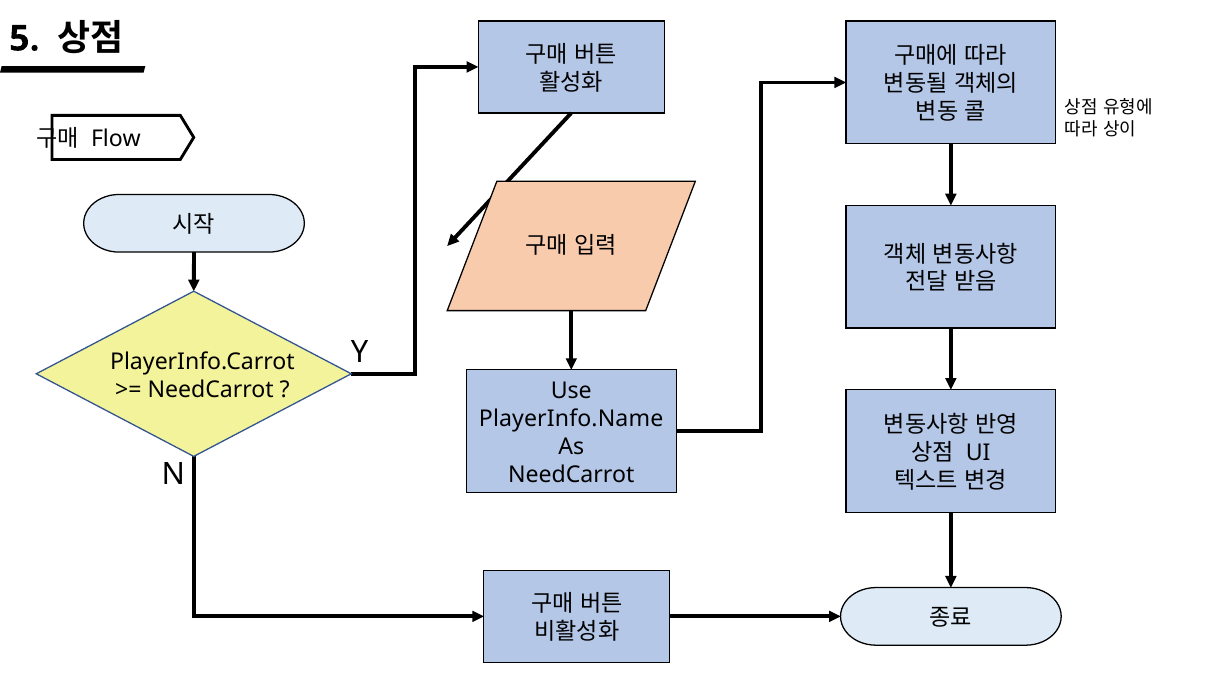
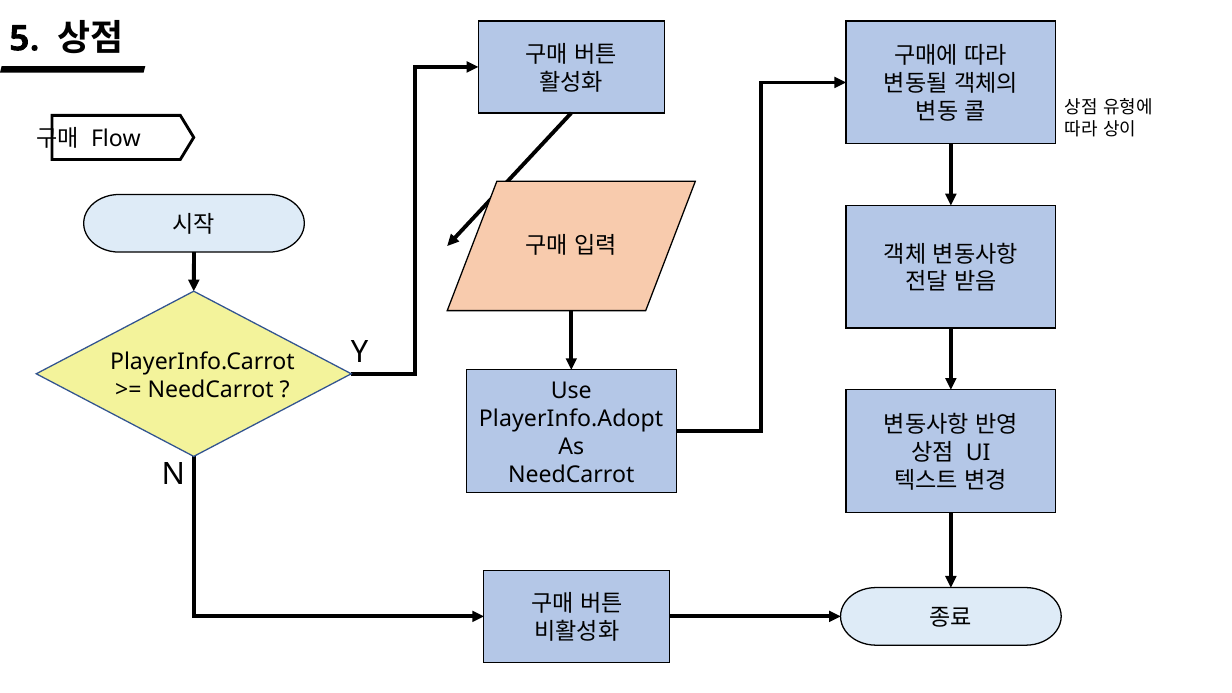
PlayerInfo.Name: PlayerInfo.Name -> PlayerInfo.Adopt (571, 419)
